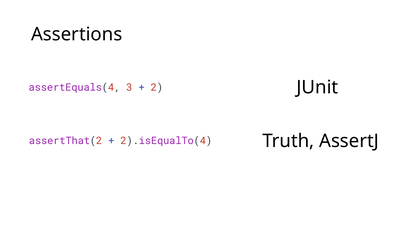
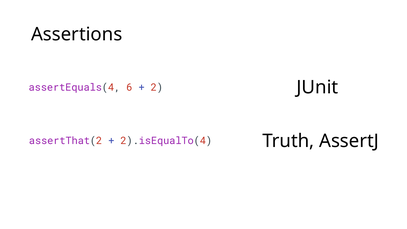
3: 3 -> 6 (129, 87)
